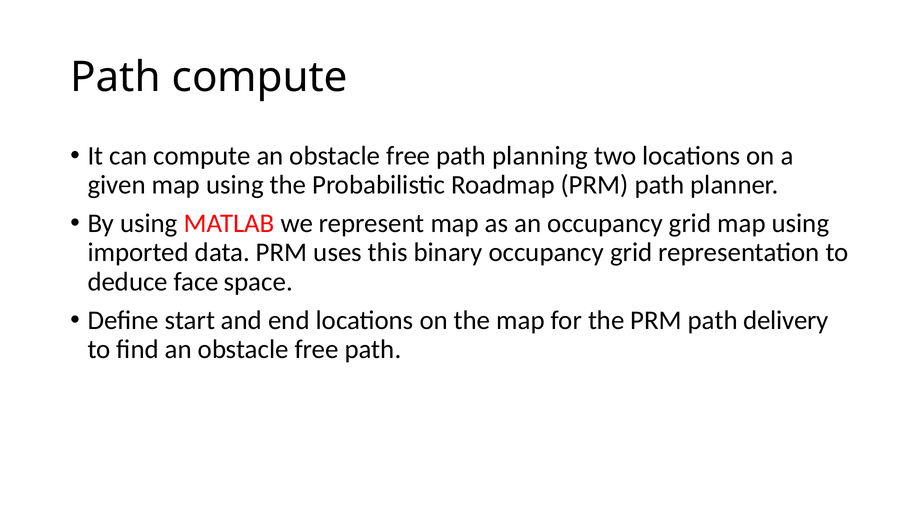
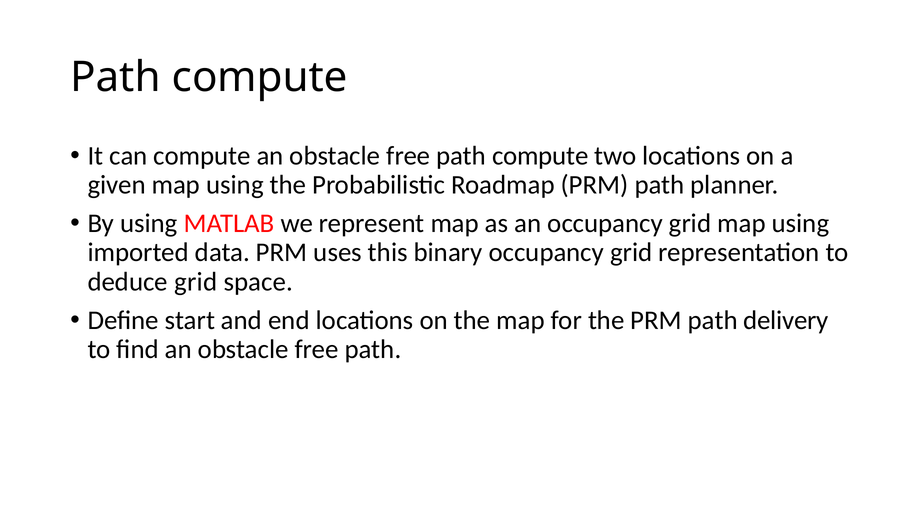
free path planning: planning -> compute (540, 156)
deduce face: face -> grid (196, 281)
